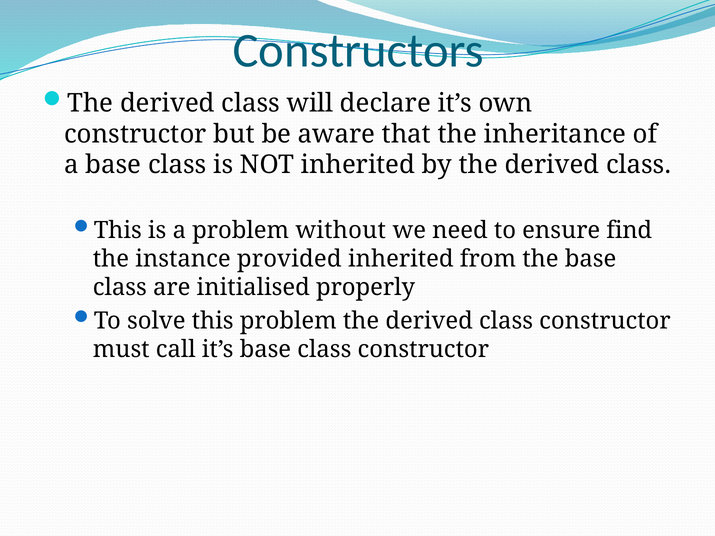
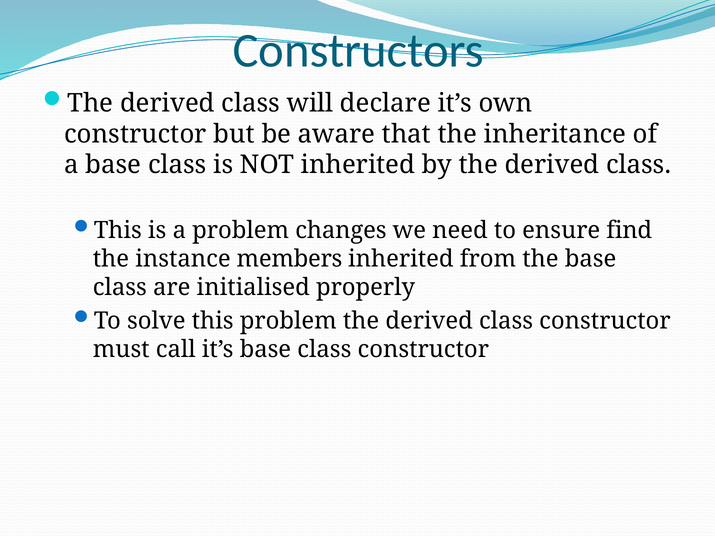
without: without -> changes (341, 230)
provided: provided -> members (289, 259)
